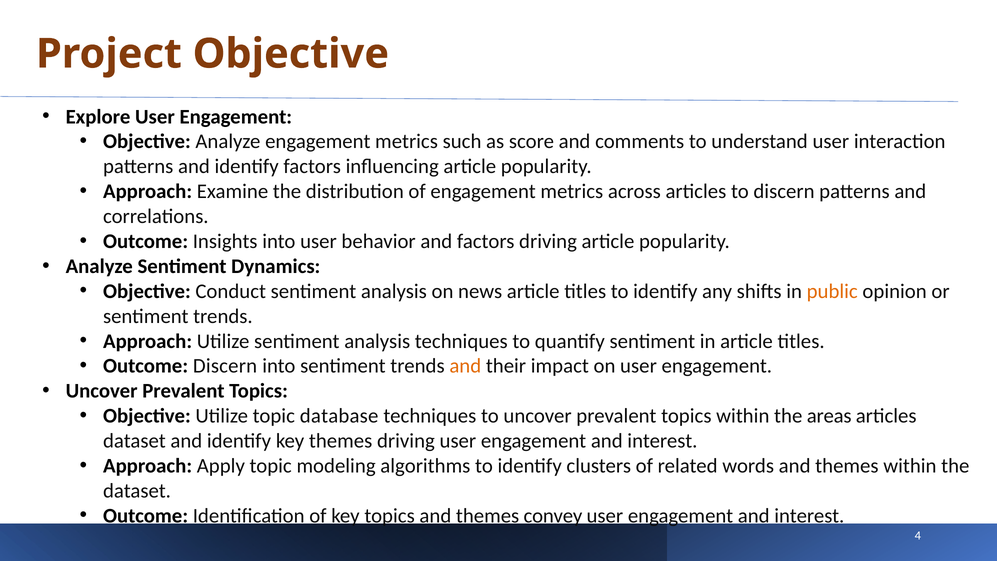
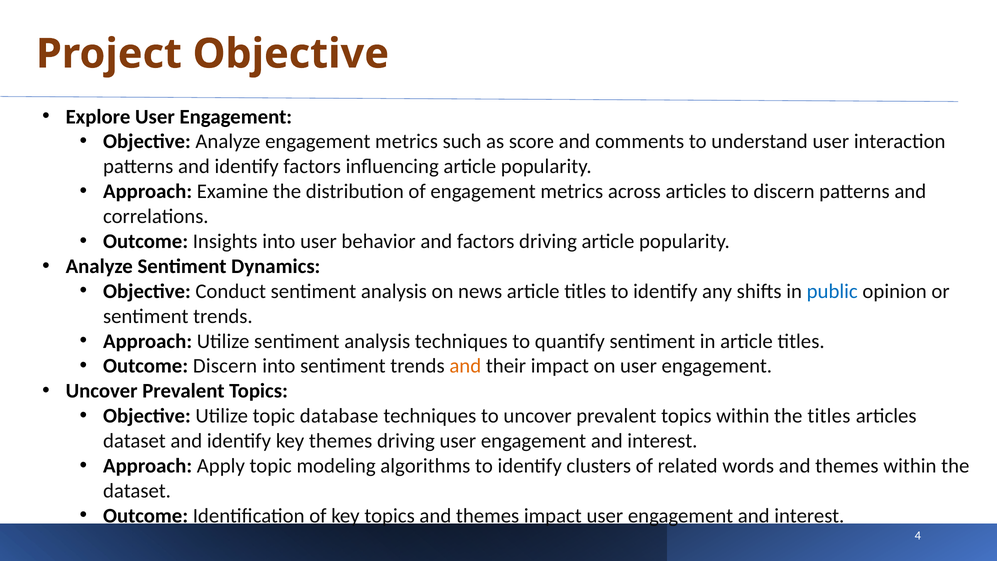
public colour: orange -> blue (832, 291)
the areas: areas -> titles (829, 416)
themes convey: convey -> impact (553, 516)
